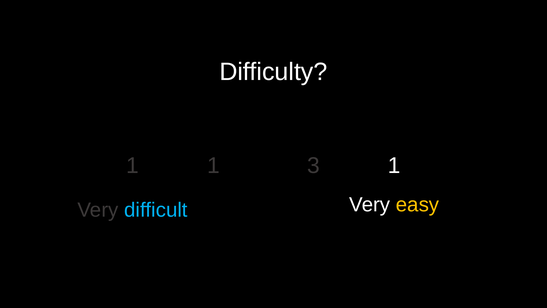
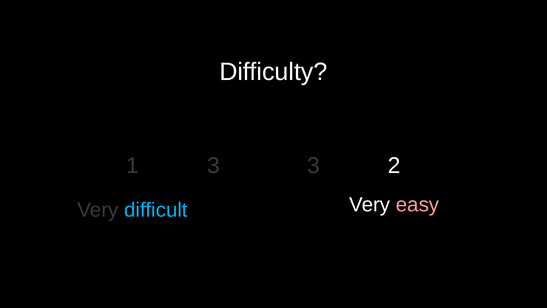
1 1: 1 -> 3 (213, 166)
3 1: 1 -> 2 (394, 166)
easy colour: yellow -> pink (418, 205)
